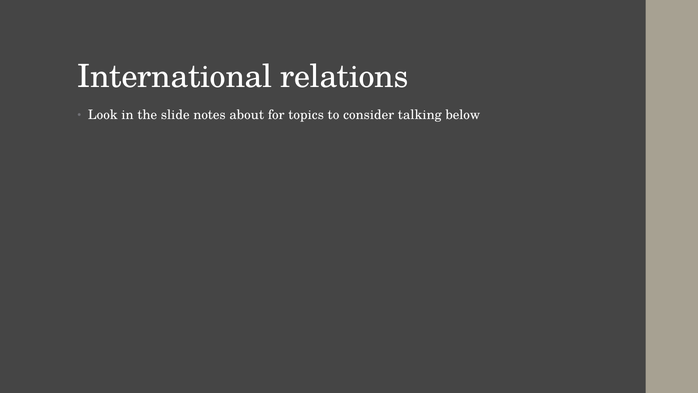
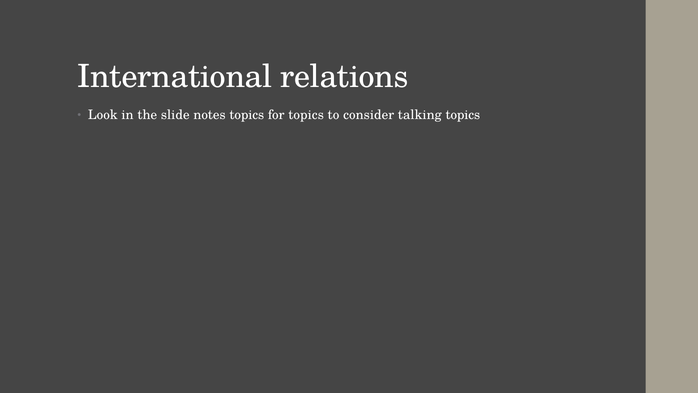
notes about: about -> topics (247, 115)
talking below: below -> topics (463, 115)
